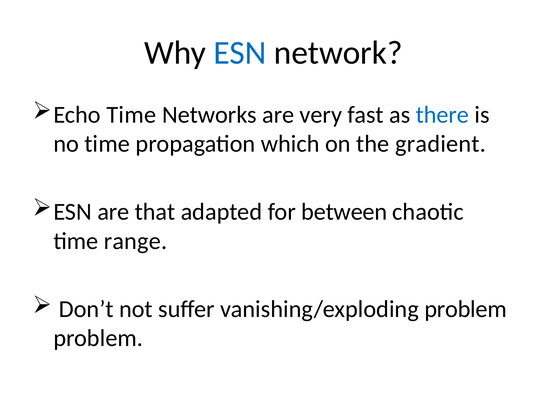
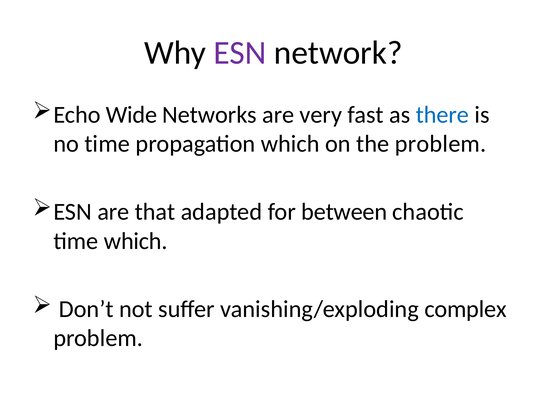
ESN colour: blue -> purple (240, 53)
Echo Time: Time -> Wide (132, 115)
the gradient: gradient -> problem (441, 144)
time range: range -> which (136, 241)
vanishing/exploding problem: problem -> complex (466, 309)
